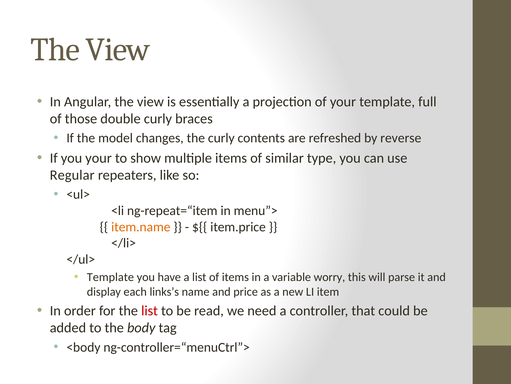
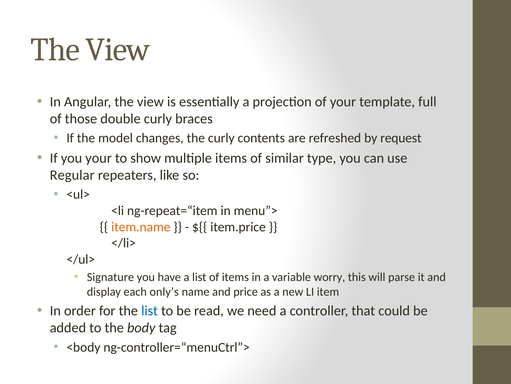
reverse: reverse -> request (401, 138)
Template: Template -> Signature (110, 277)
links’s: links’s -> only’s (164, 291)
list colour: red -> blue (150, 310)
